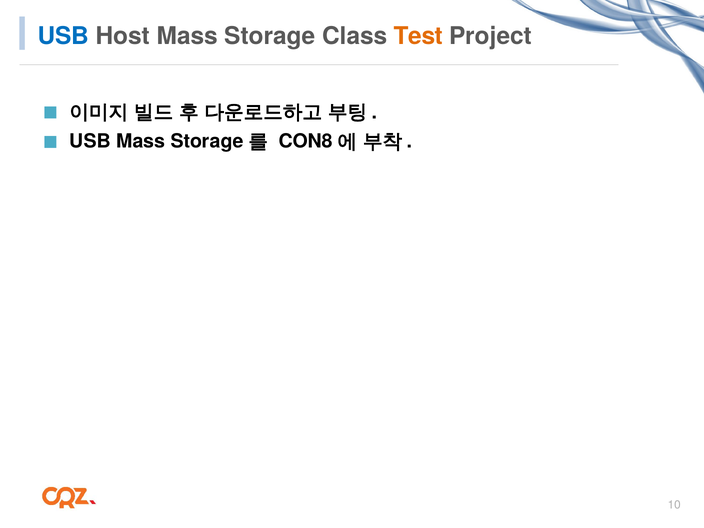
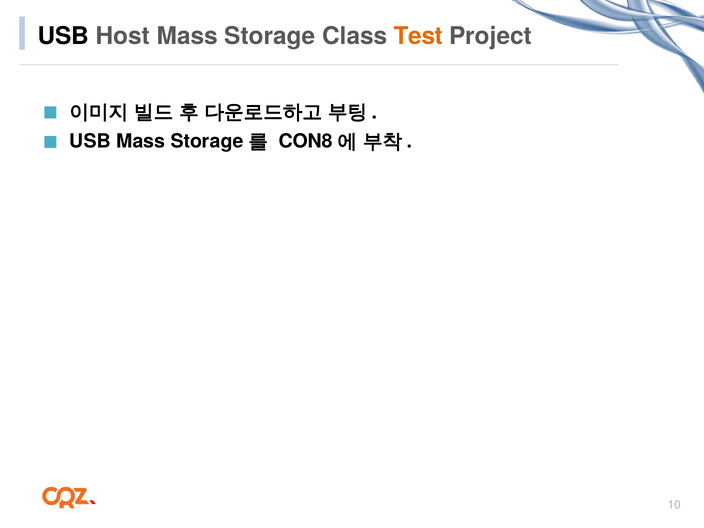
USB colour: blue -> black (63, 36)
